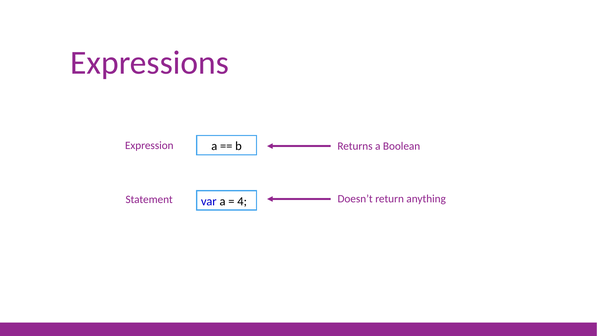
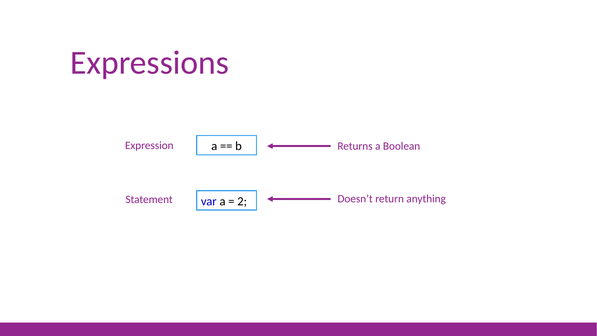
4: 4 -> 2 (242, 201)
